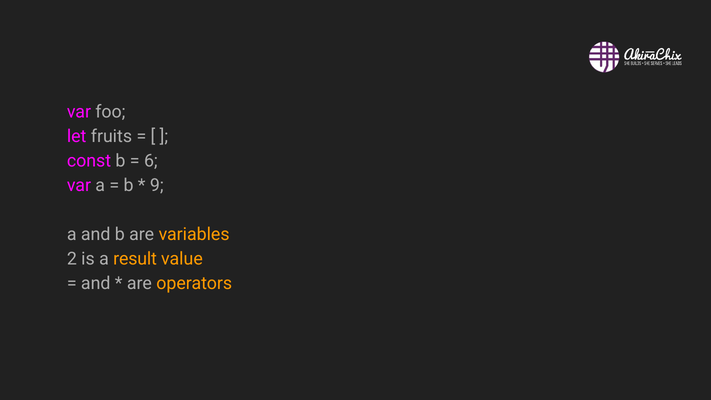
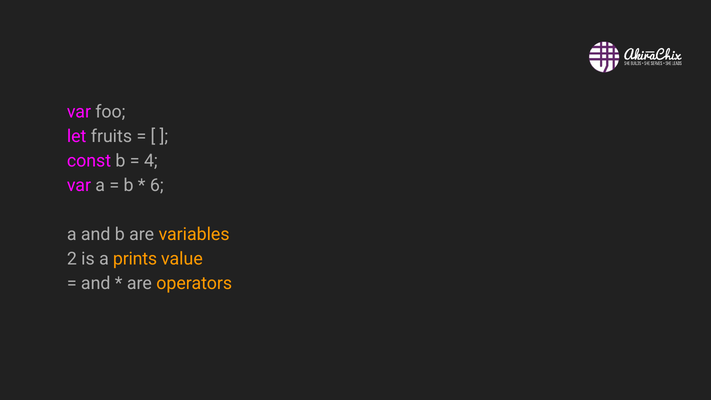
6: 6 -> 4 (151, 161)
9: 9 -> 6 (157, 185)
result: result -> prints (135, 259)
